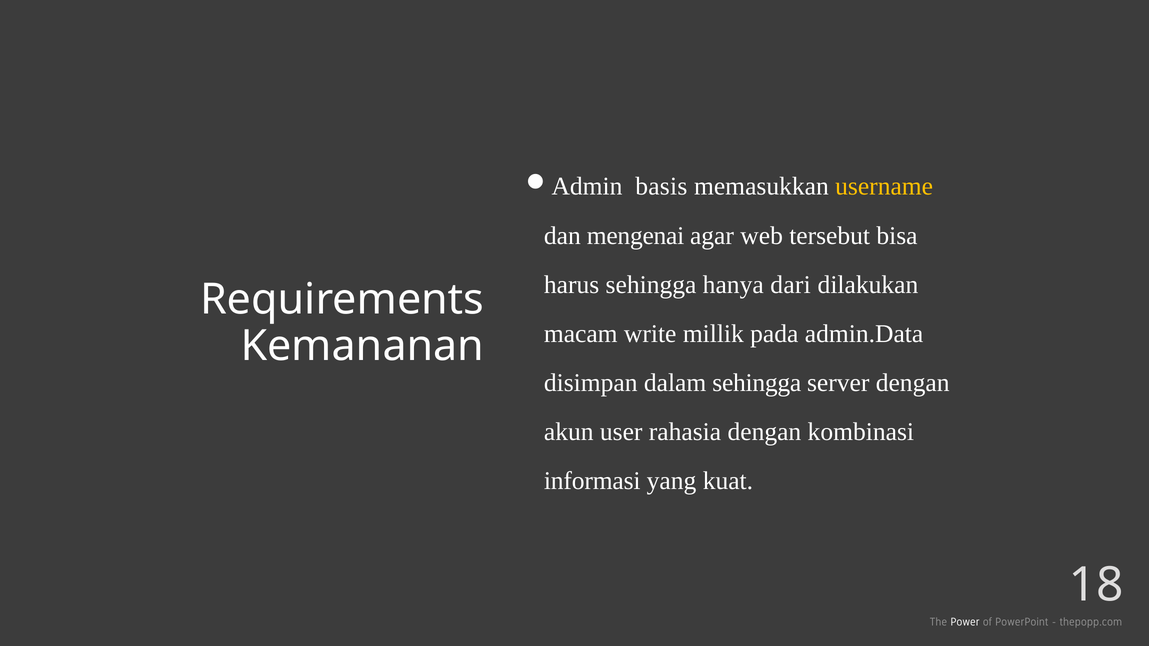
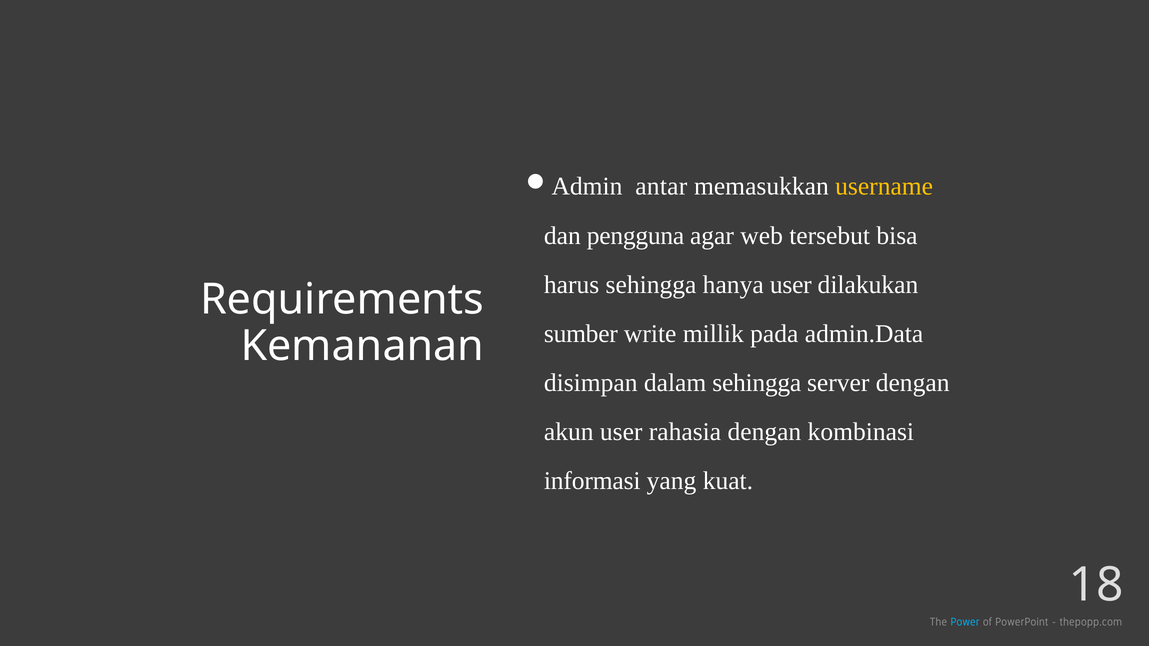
basis: basis -> antar (661, 187)
mengenai: mengenai -> pengguna (636, 236)
hanya dari: dari -> user (791, 285)
macam: macam -> sumber (581, 334)
Power colour: white -> light blue (965, 622)
